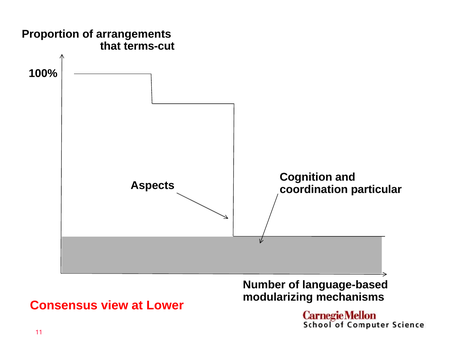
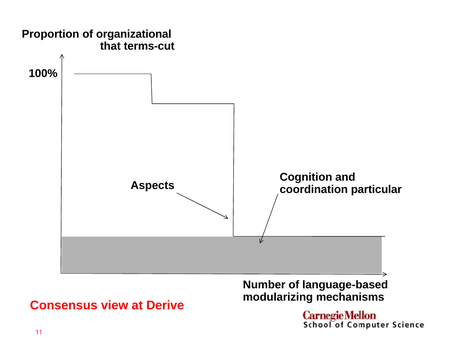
arrangements: arrangements -> organizational (134, 34)
Lower: Lower -> Derive (165, 306)
